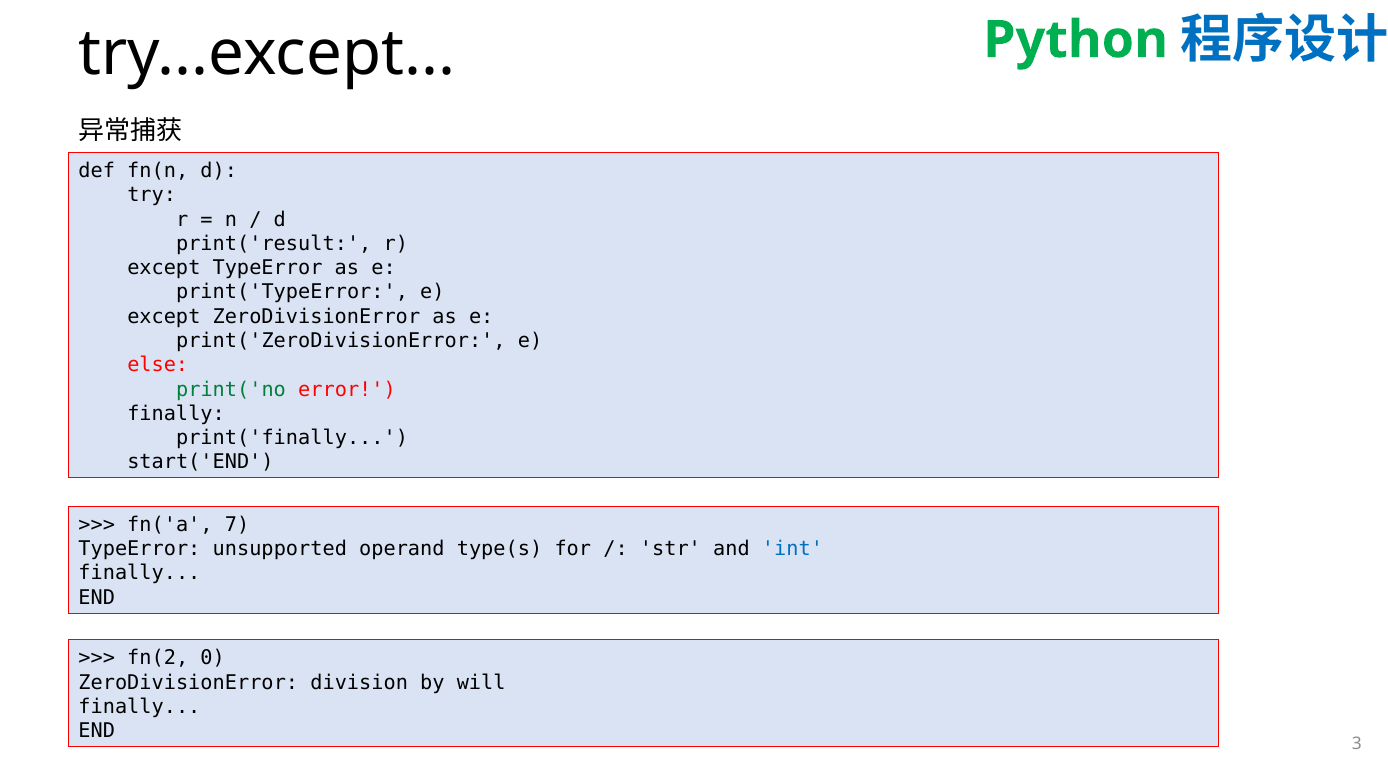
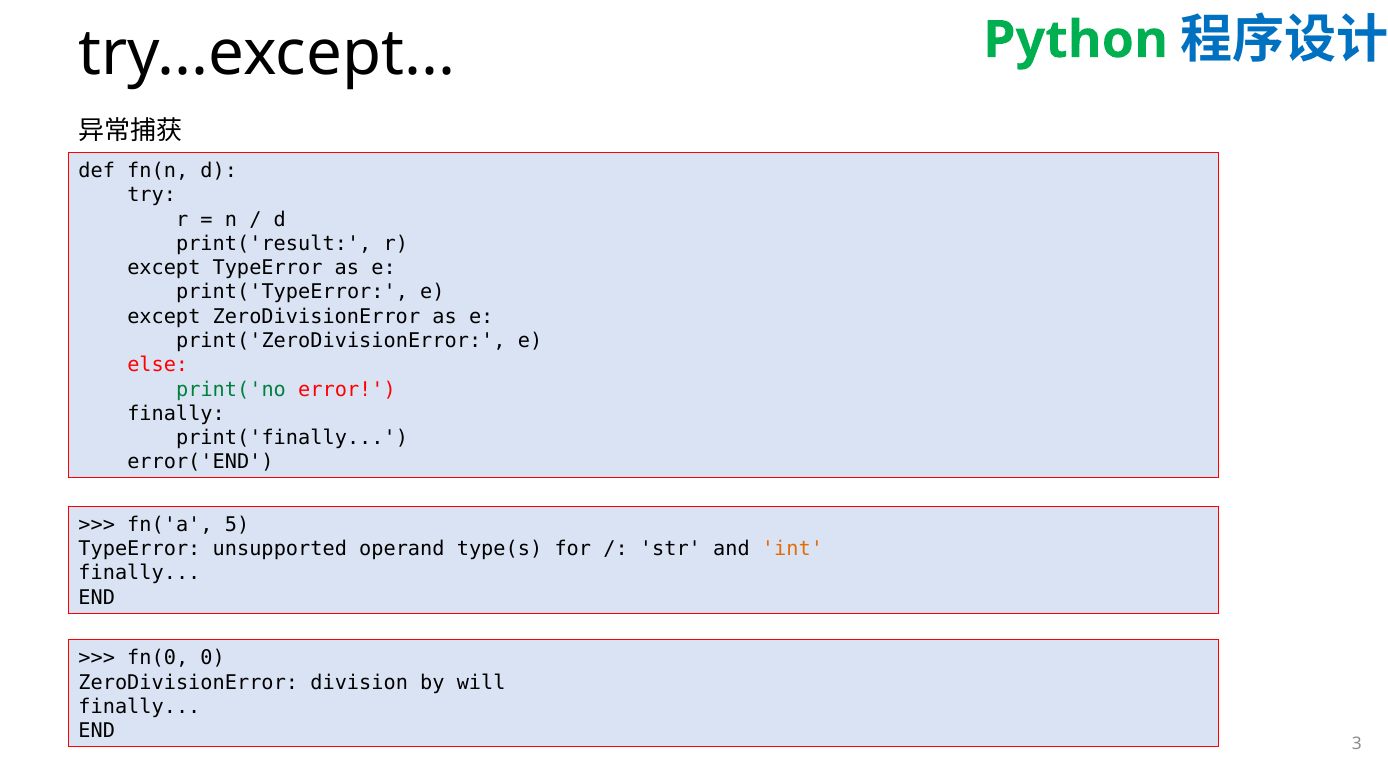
start('END: start('END -> error('END (200, 463)
7: 7 -> 5 (237, 525)
int colour: blue -> orange (793, 550)
fn(2: fn(2 -> fn(0 (158, 659)
